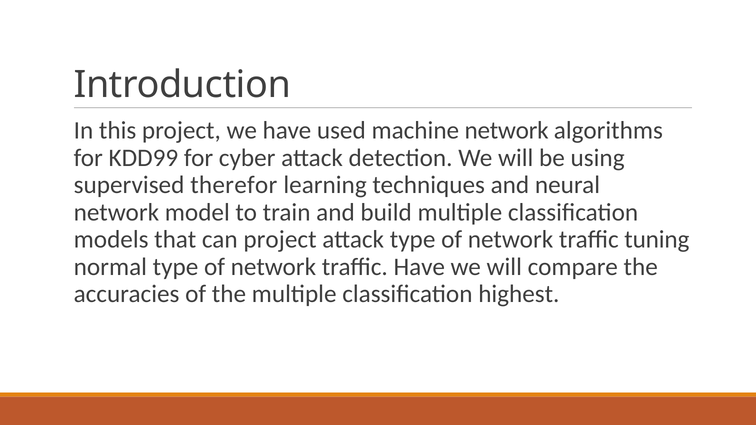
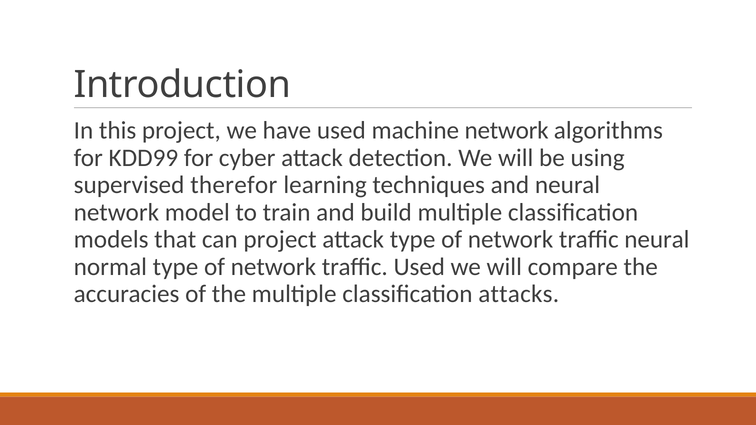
traffic tuning: tuning -> neural (657, 240)
traffic Have: Have -> Used (419, 267)
highest: highest -> attacks (519, 294)
